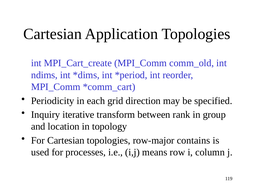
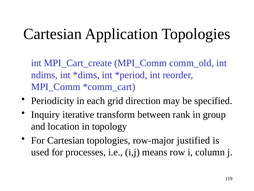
contains: contains -> justified (194, 140)
